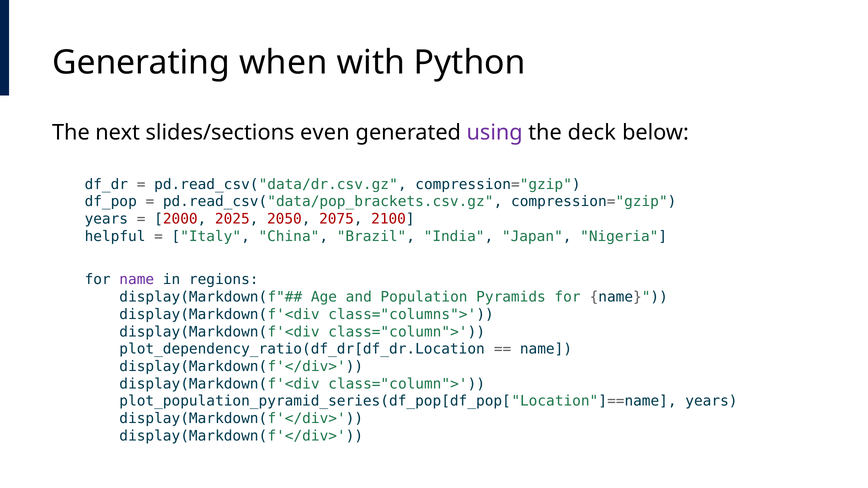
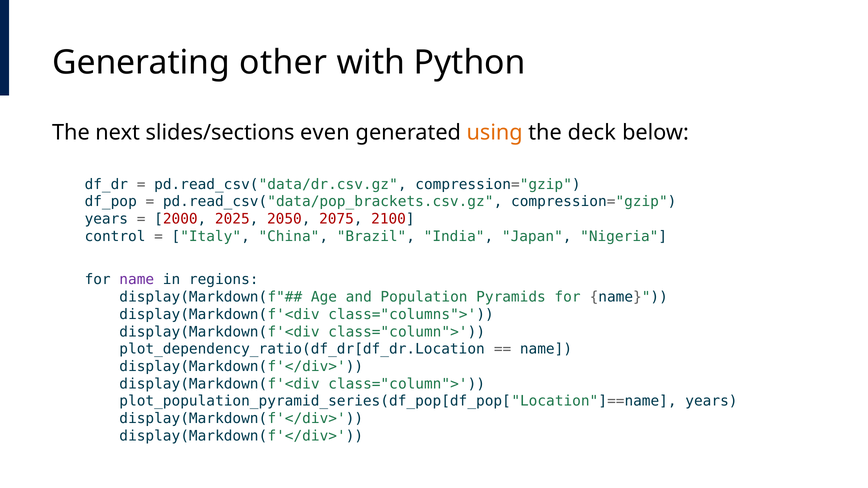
when: when -> other (283, 63)
using colour: purple -> orange (495, 133)
helpful: helpful -> control (115, 236)
